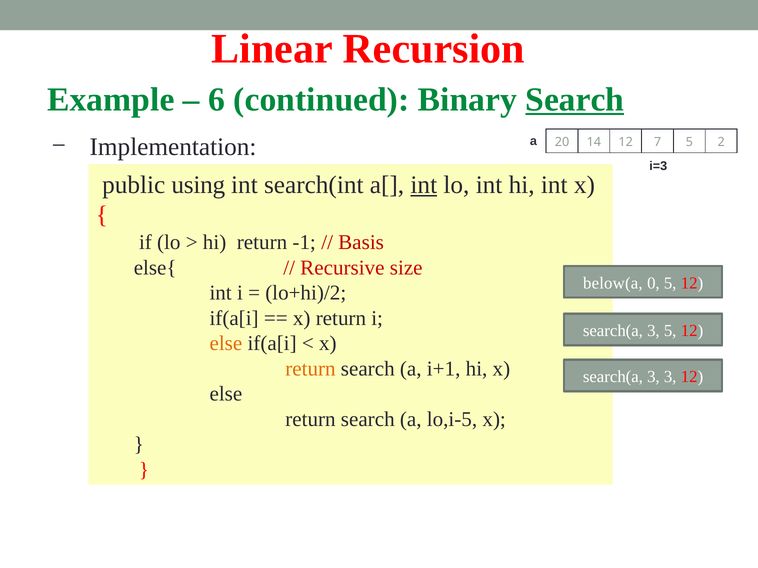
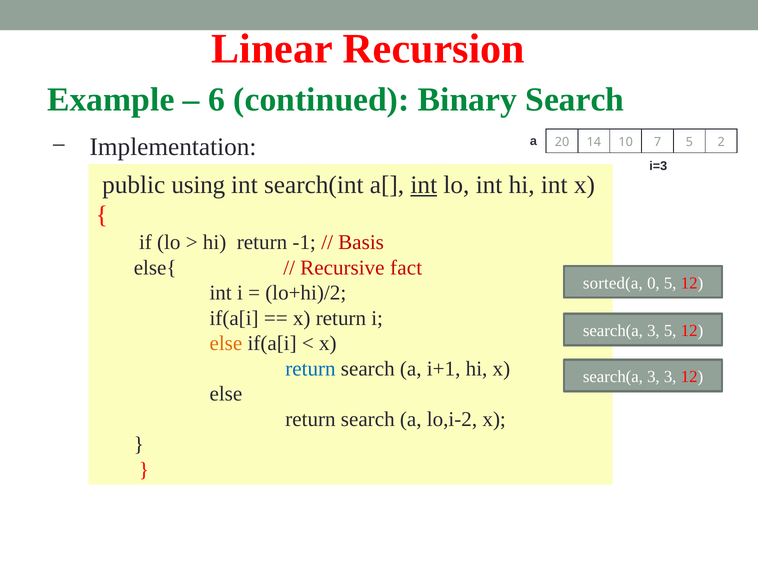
Search underline: present -> none (575, 100)
14 12: 12 -> 10 (626, 142)
size: size -> fact (406, 268)
below(a: below(a -> sorted(a (613, 283)
return colour: orange -> blue (310, 369)
lo,i-5: lo,i-5 -> lo,i-2 (452, 420)
